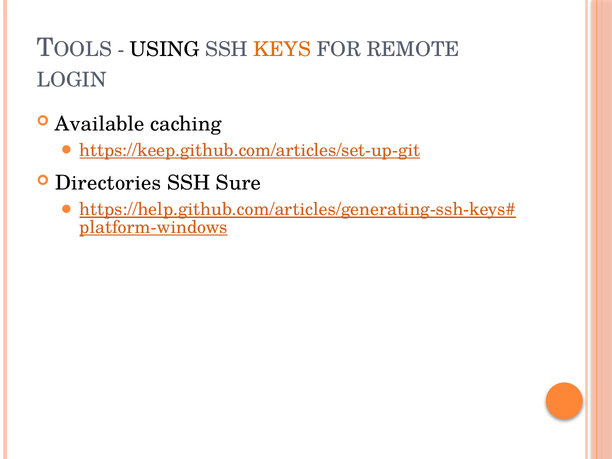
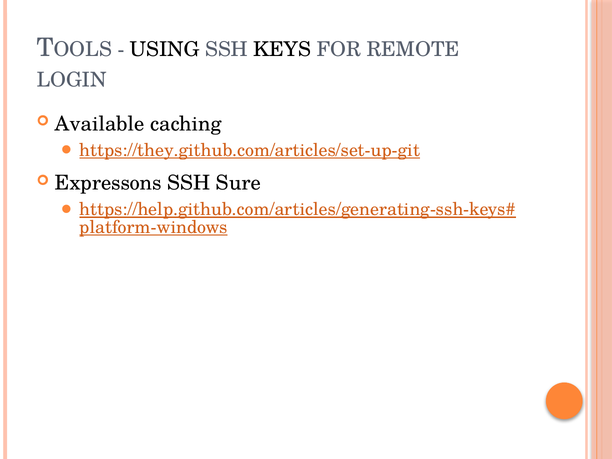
KEYS colour: orange -> black (282, 49)
https://keep.github.com/articles/set-up-git: https://keep.github.com/articles/set-up-git -> https://they.github.com/articles/set-up-git (250, 150)
Directories: Directories -> Expressons (108, 183)
